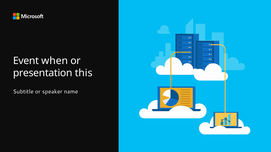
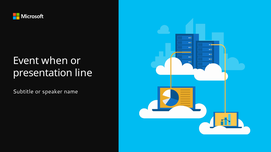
this: this -> line (84, 73)
